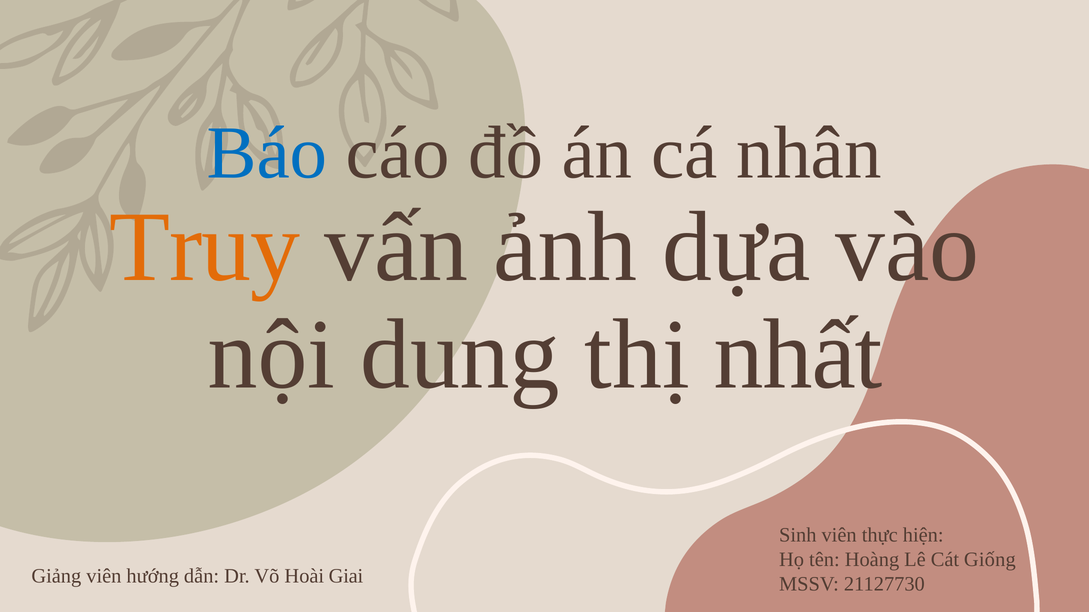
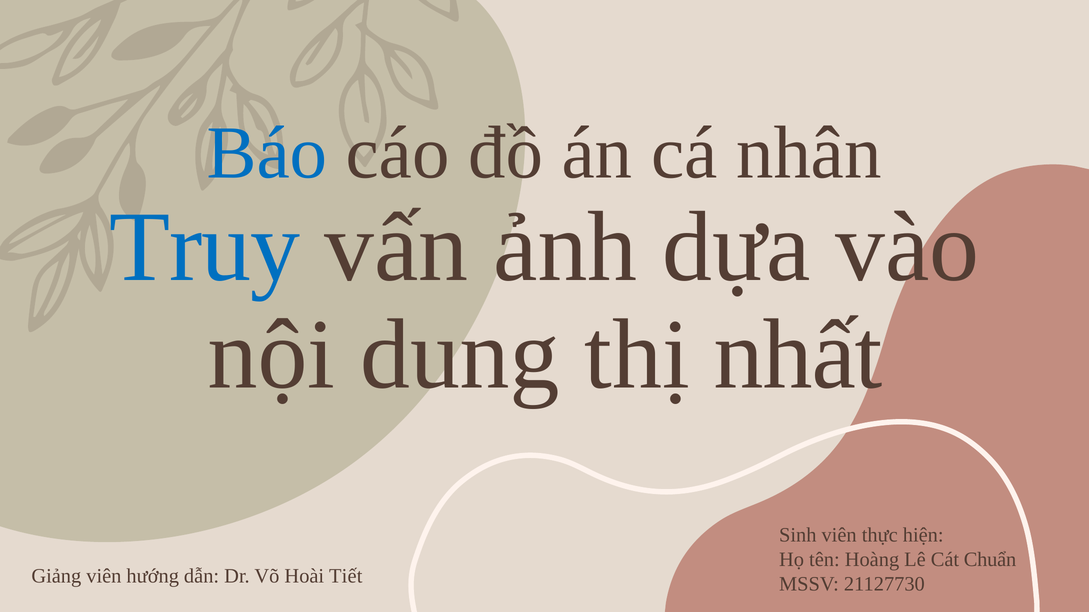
Truy colour: orange -> blue (205, 248)
Giống: Giống -> Chuẩn (990, 560)
Giai: Giai -> Tiết (346, 577)
